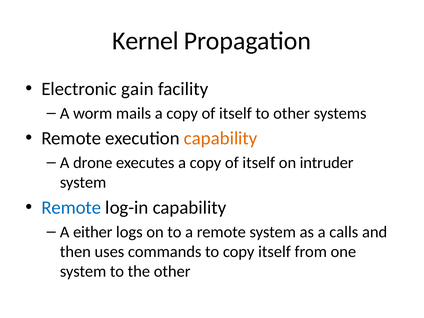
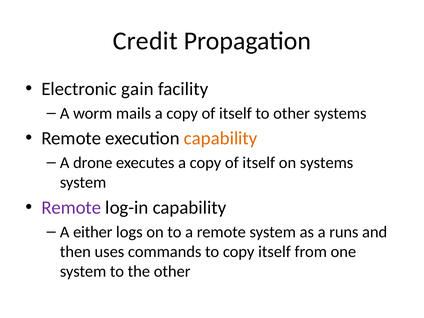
Kernel: Kernel -> Credit (145, 41)
on intruder: intruder -> systems (327, 163)
Remote colour: blue -> purple (71, 208)
calls: calls -> runs (344, 232)
